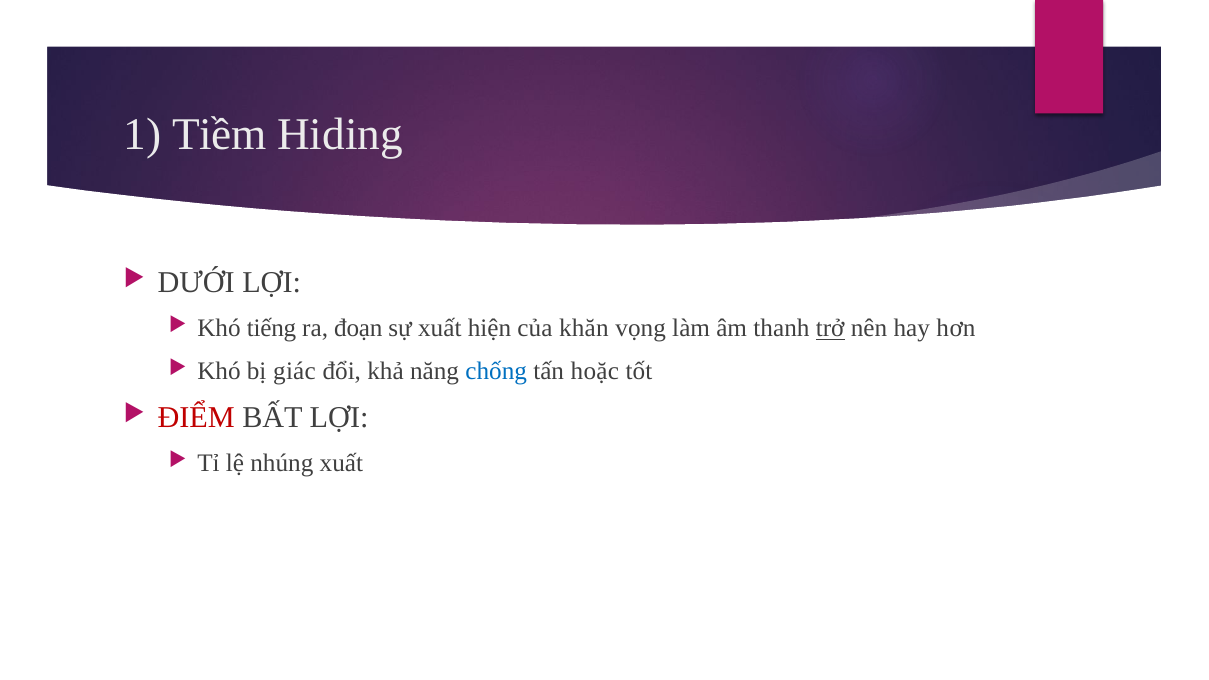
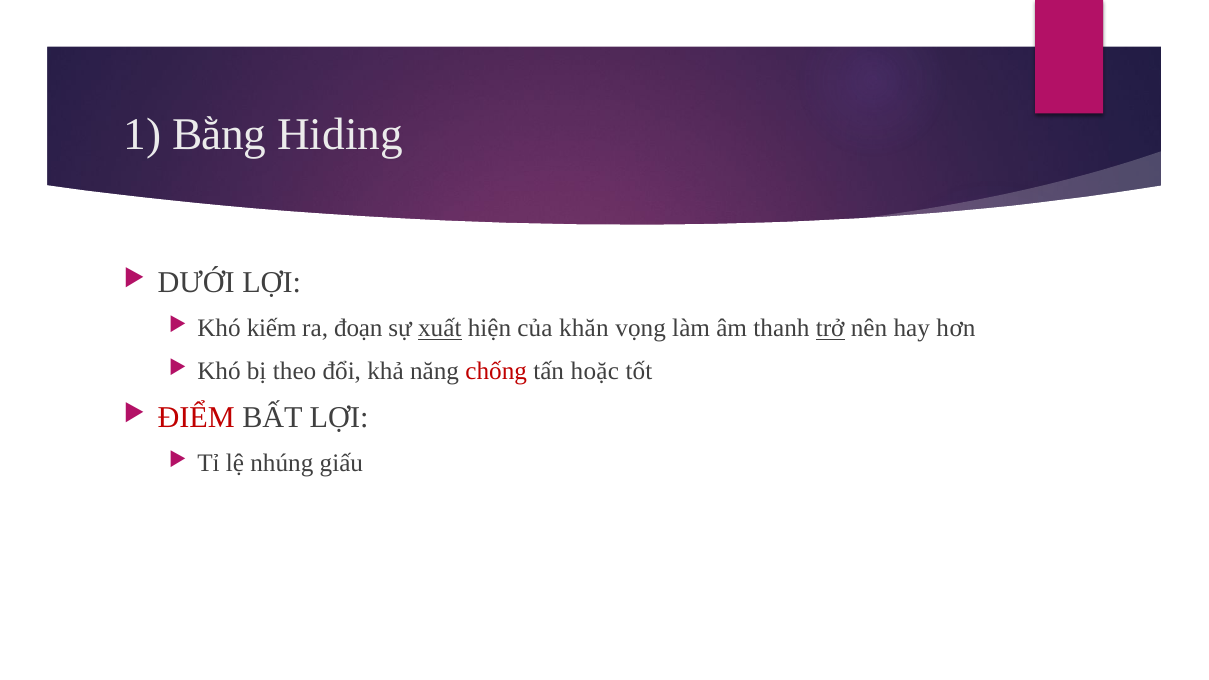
Tiềm: Tiềm -> Bằng (219, 135)
tiếng: tiếng -> kiếm (272, 328)
xuất underline: none -> present (440, 328)
giác: giác -> theo (295, 371)
chống colour: blue -> red (496, 371)
nhúng xuất: xuất -> giấu (341, 463)
